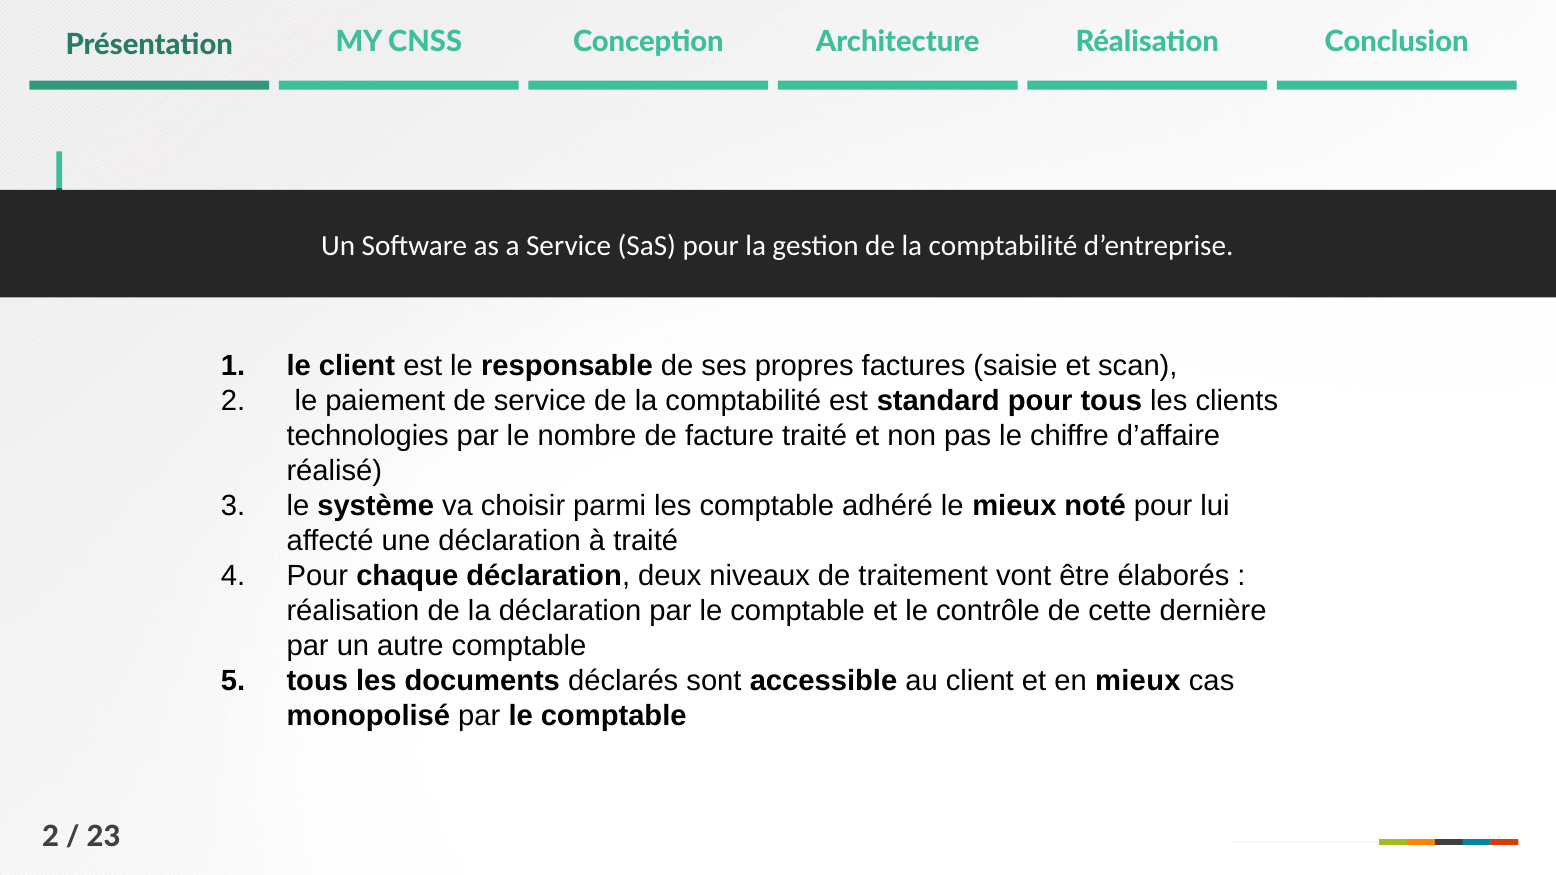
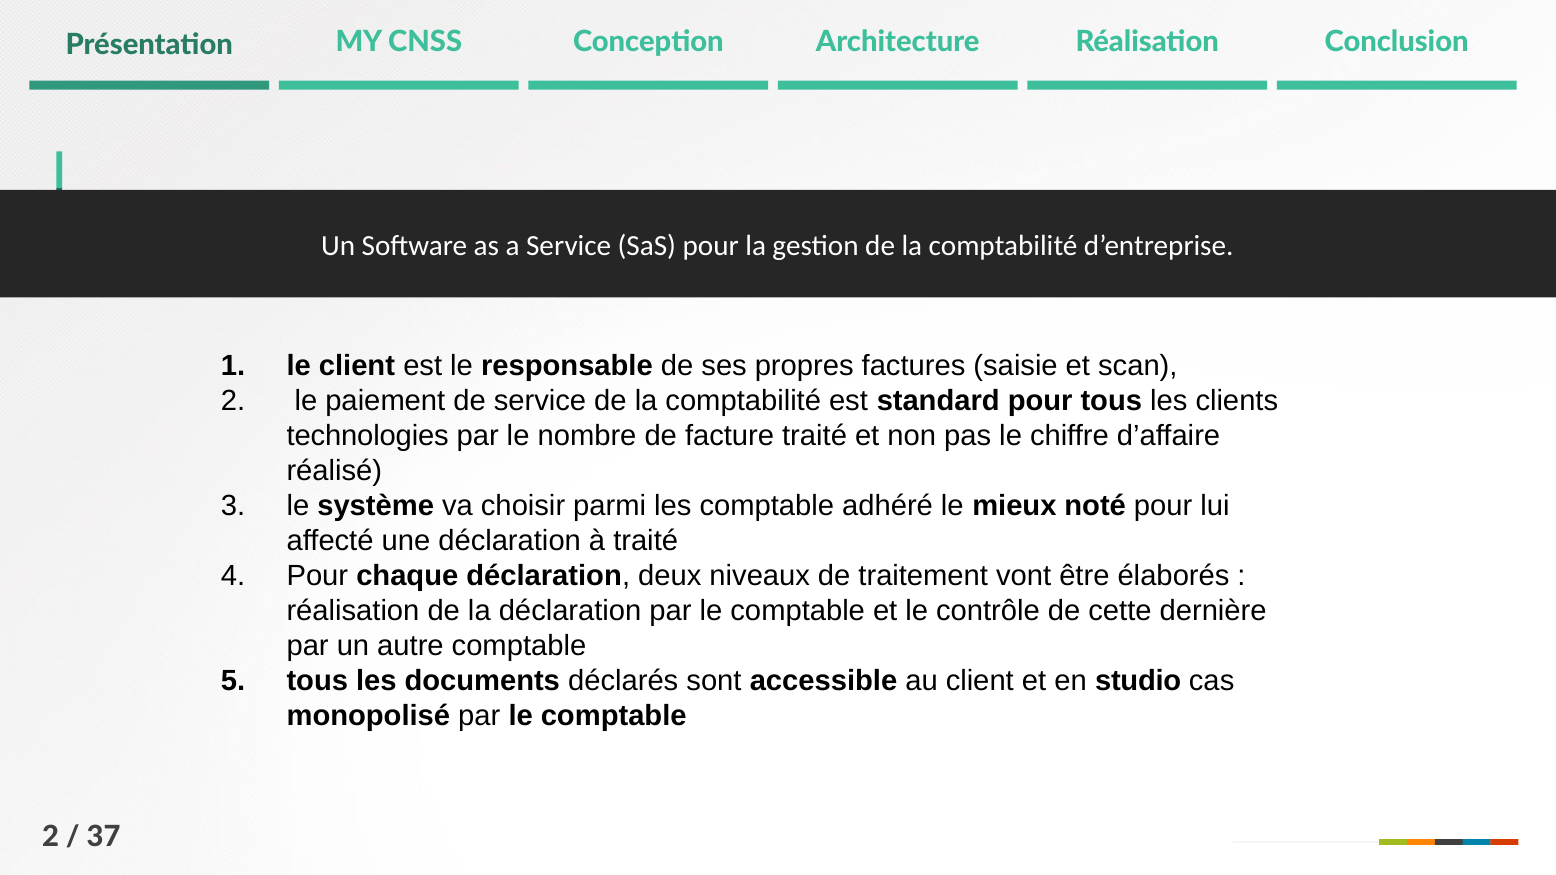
en mieux: mieux -> studio (1138, 681)
23: 23 -> 37 (104, 838)
